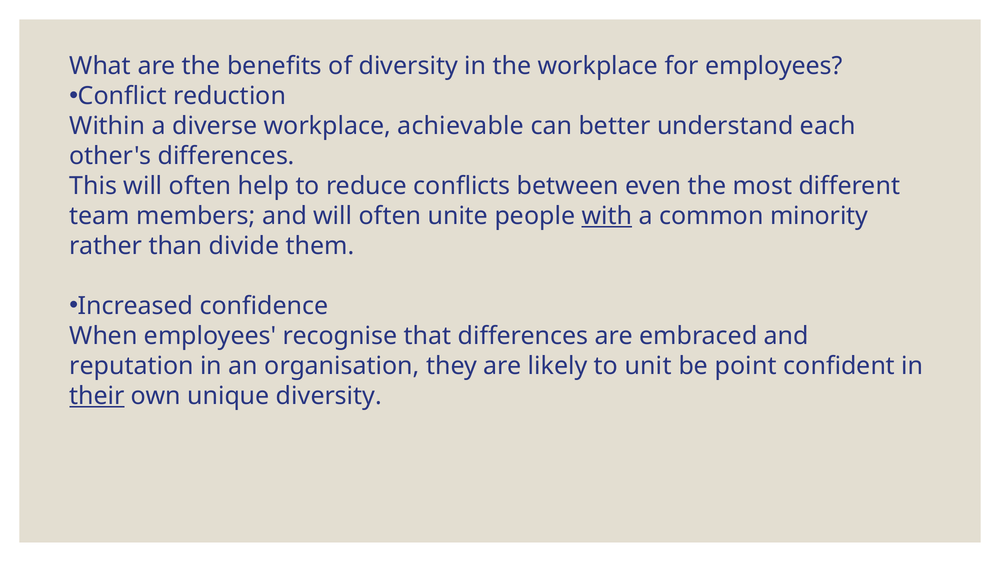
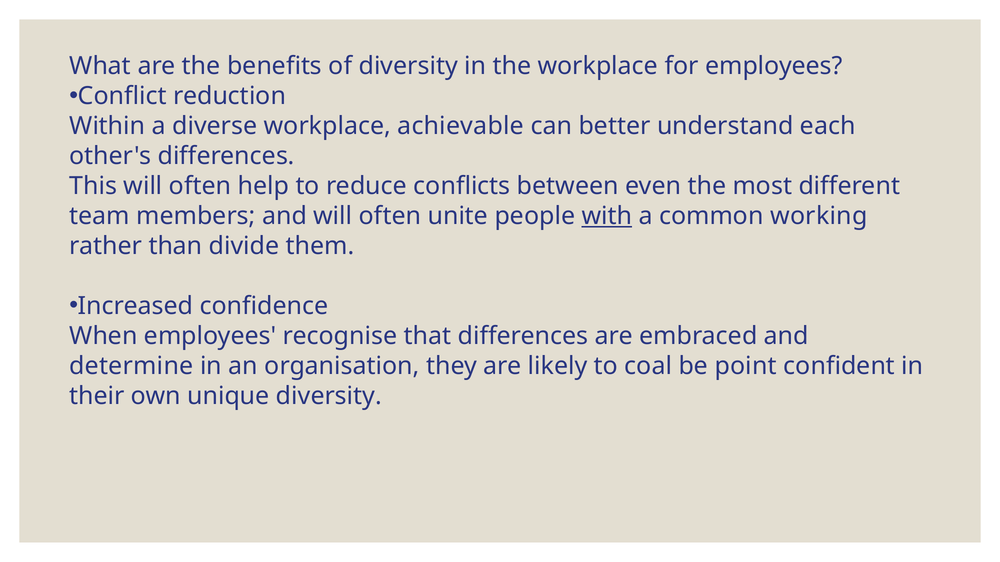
minority: minority -> working (819, 216)
reputation: reputation -> determine (131, 366)
unit: unit -> coal (648, 366)
their underline: present -> none (97, 396)
